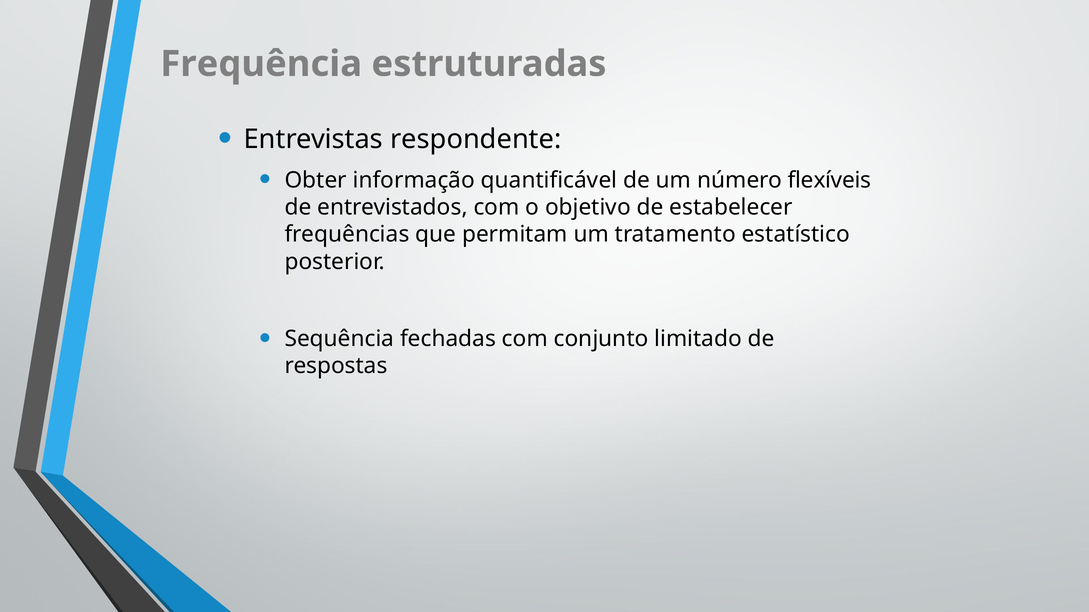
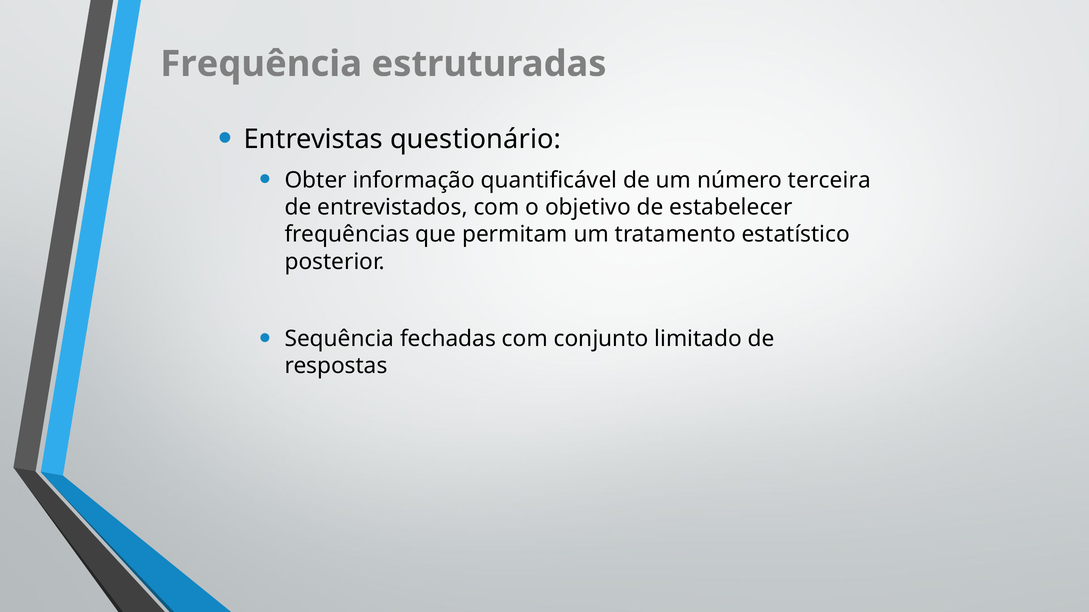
respondente: respondente -> questionário (476, 139)
flexíveis: flexíveis -> terceira (829, 180)
